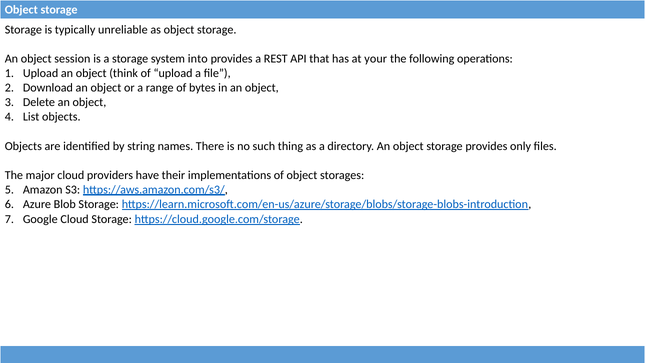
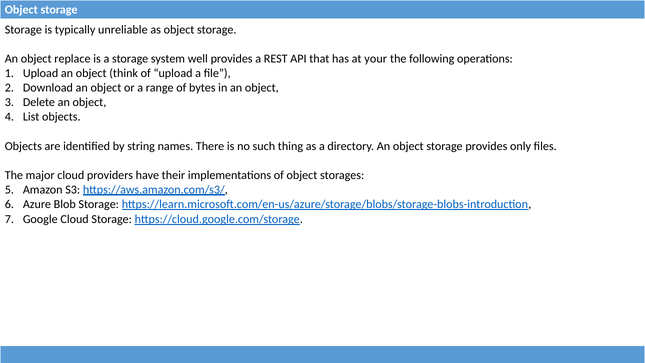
session: session -> replace (72, 59)
into: into -> well (198, 59)
